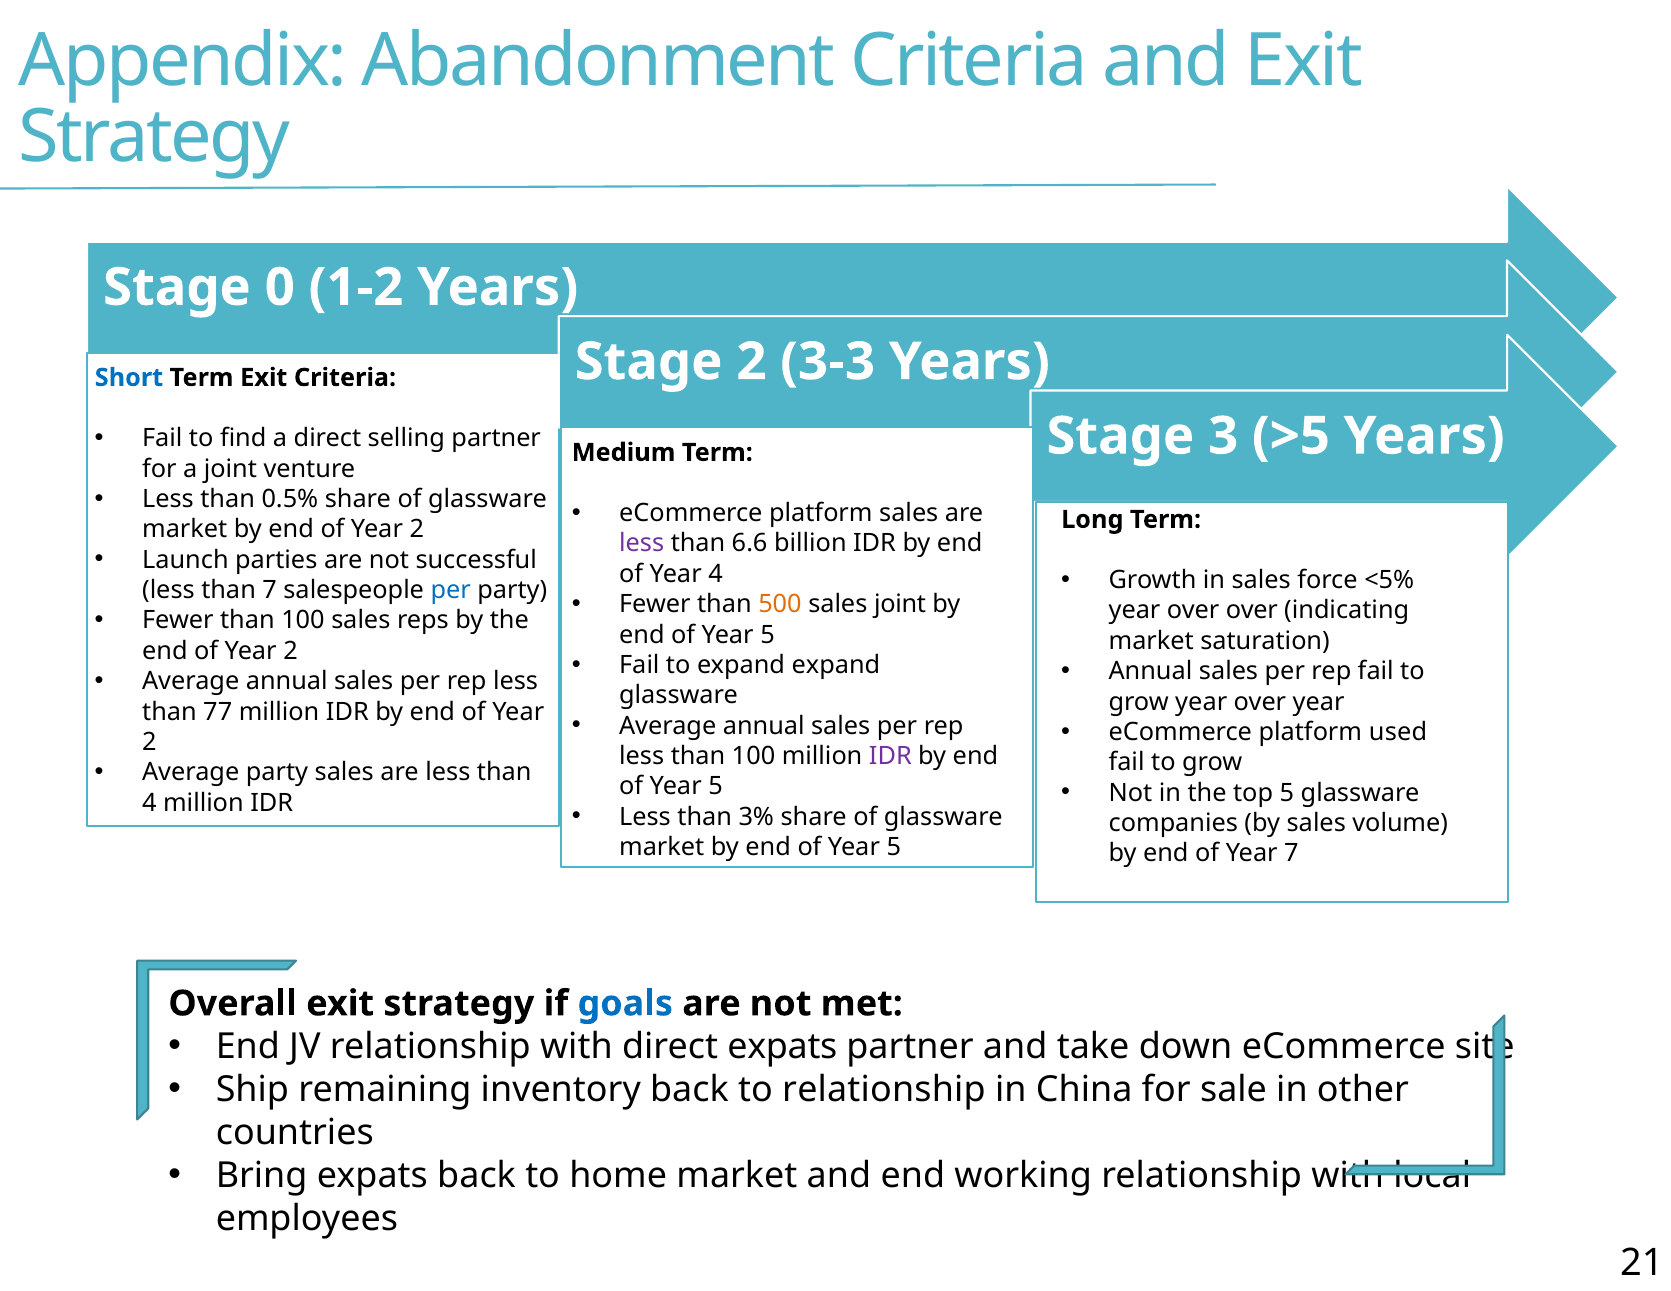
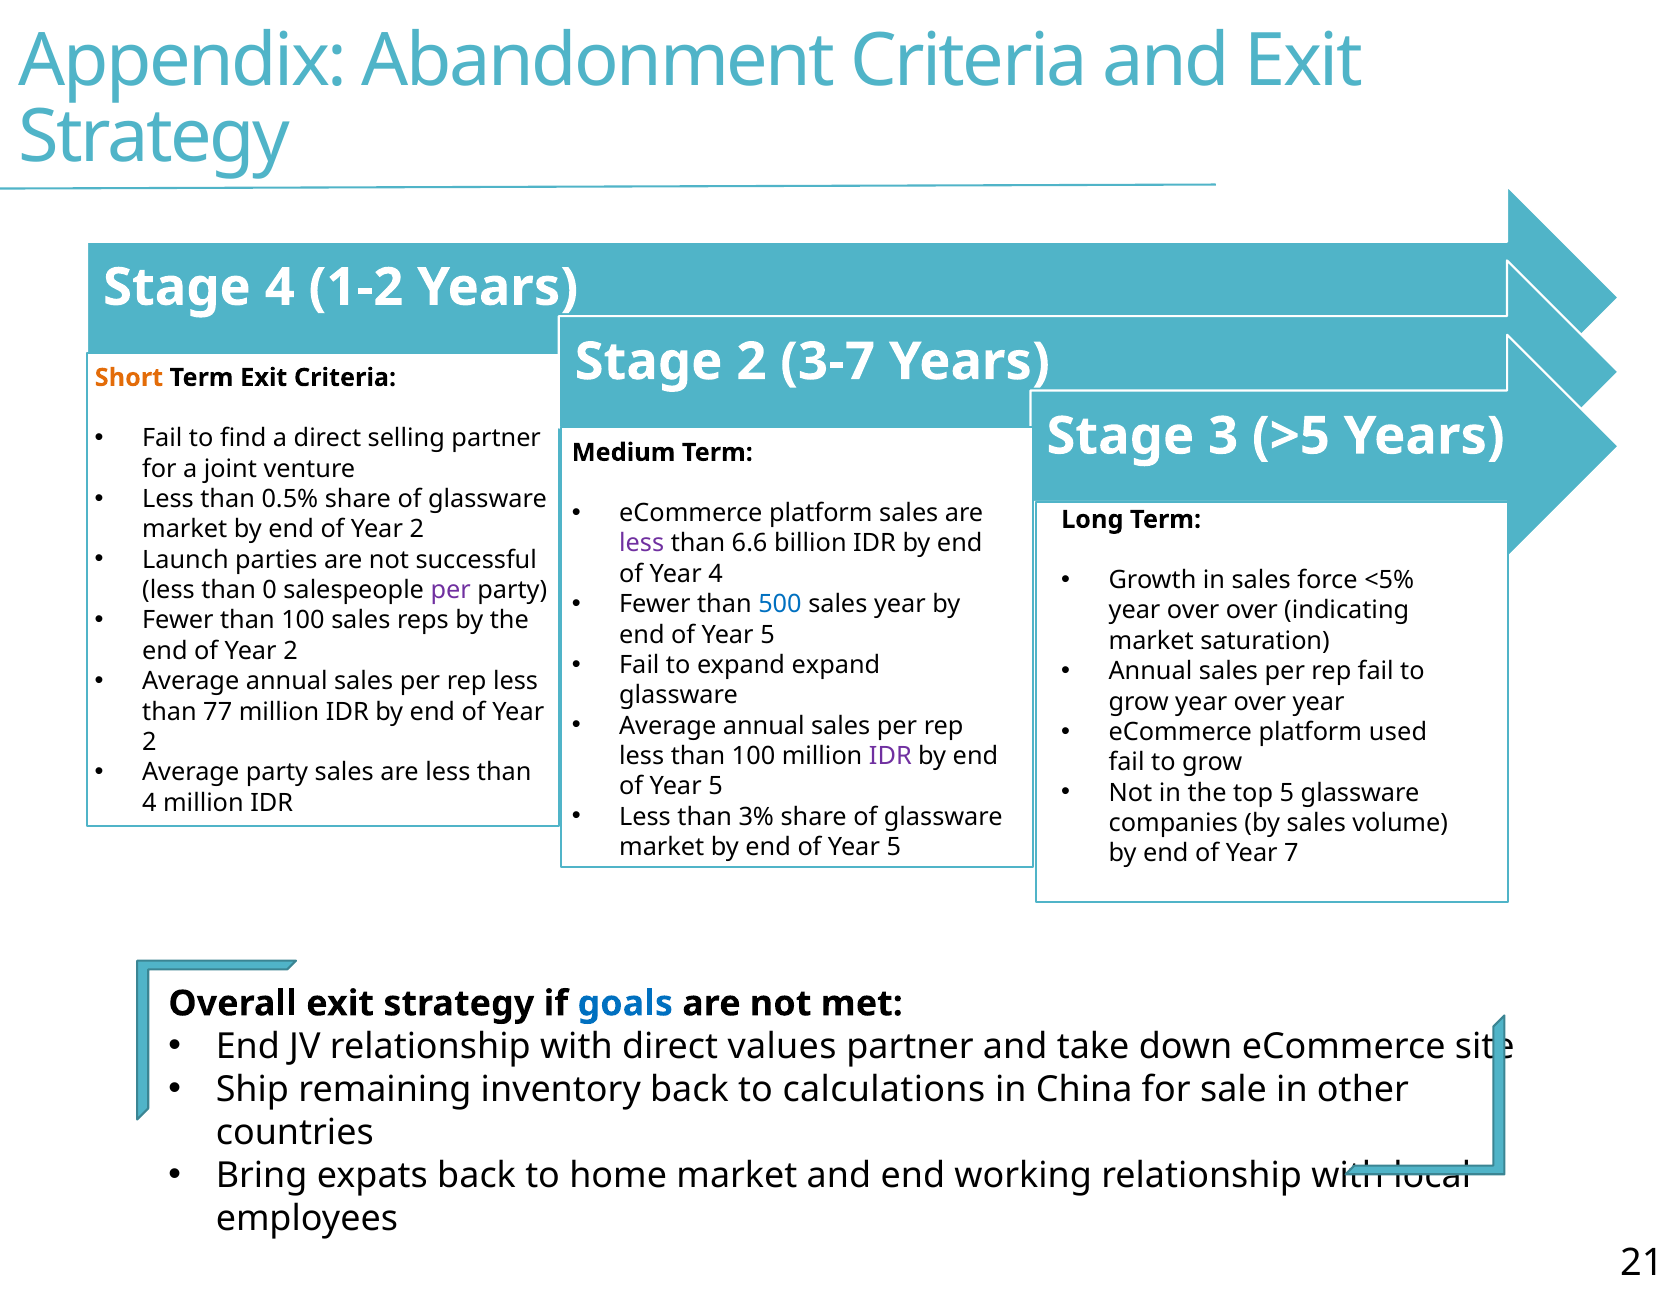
Stage 0: 0 -> 4 (280, 288)
3-3: 3-3 -> 3-7 (828, 362)
Short colour: blue -> orange (129, 378)
than 7: 7 -> 0 (270, 590)
per colour: blue -> purple (451, 590)
500 colour: orange -> blue (780, 604)
sales joint: joint -> year (900, 604)
direct expats: expats -> values (782, 1047)
to relationship: relationship -> calculations (884, 1090)
